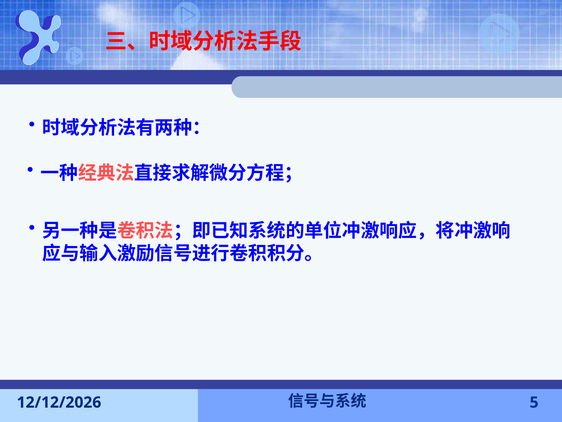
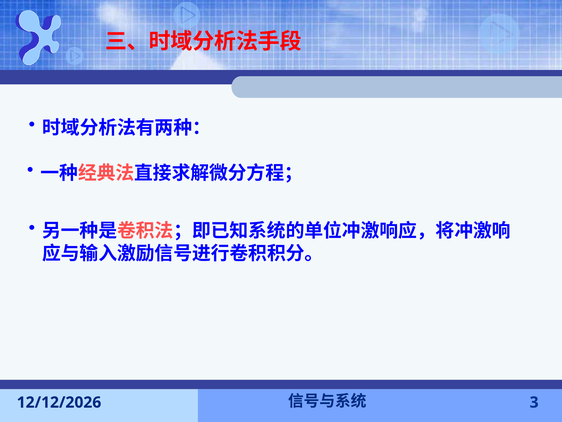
5: 5 -> 3 (534, 402)
